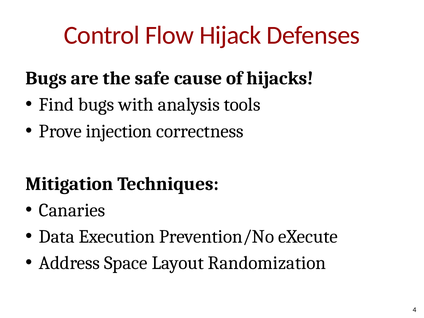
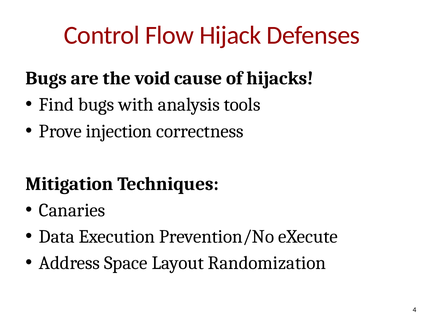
safe: safe -> void (153, 78)
